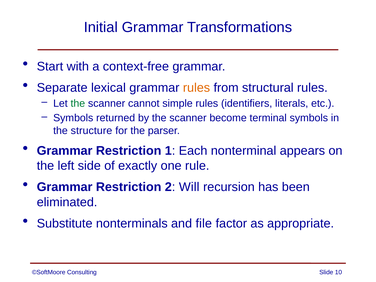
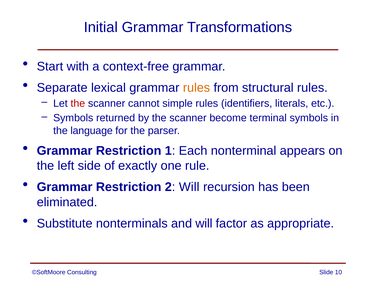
the colour: green -> red (78, 103)
structure: structure -> language (92, 131)
and file: file -> will (204, 223)
